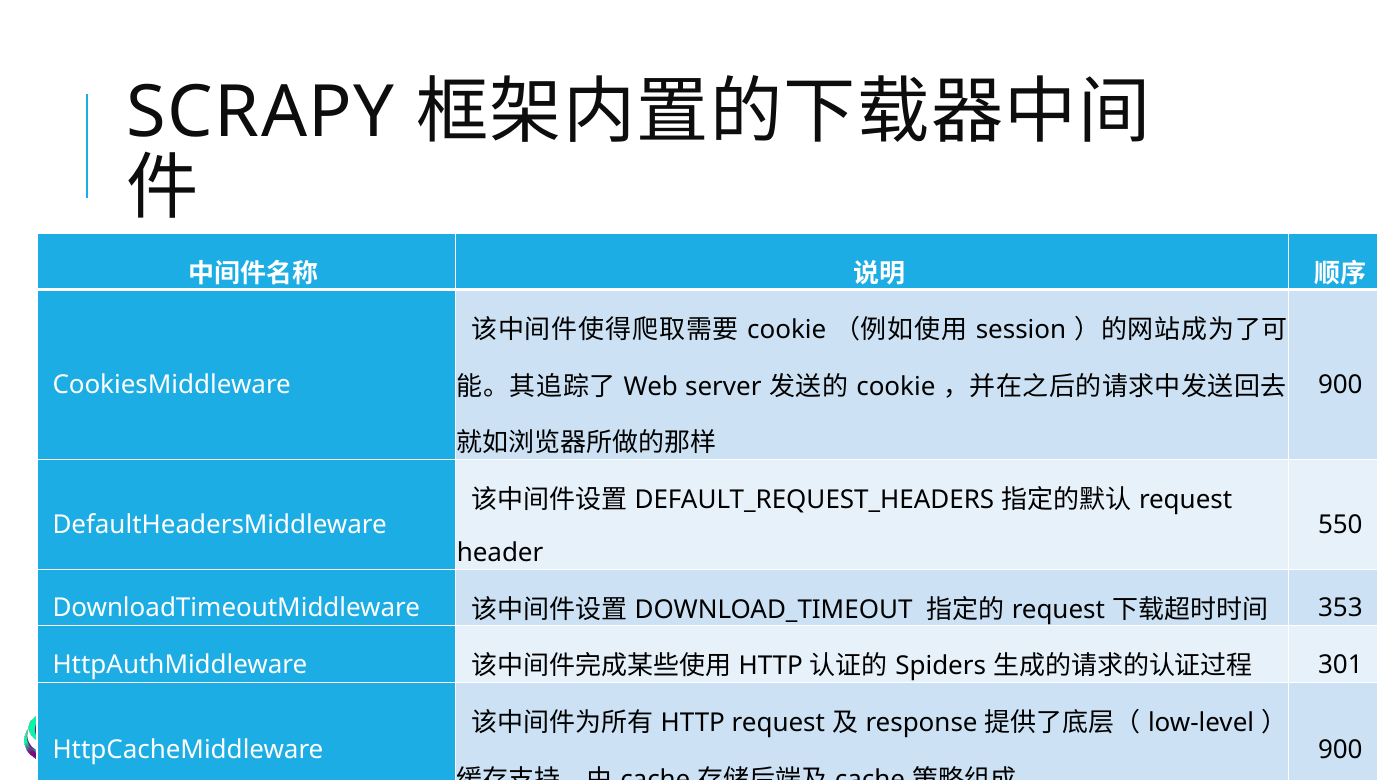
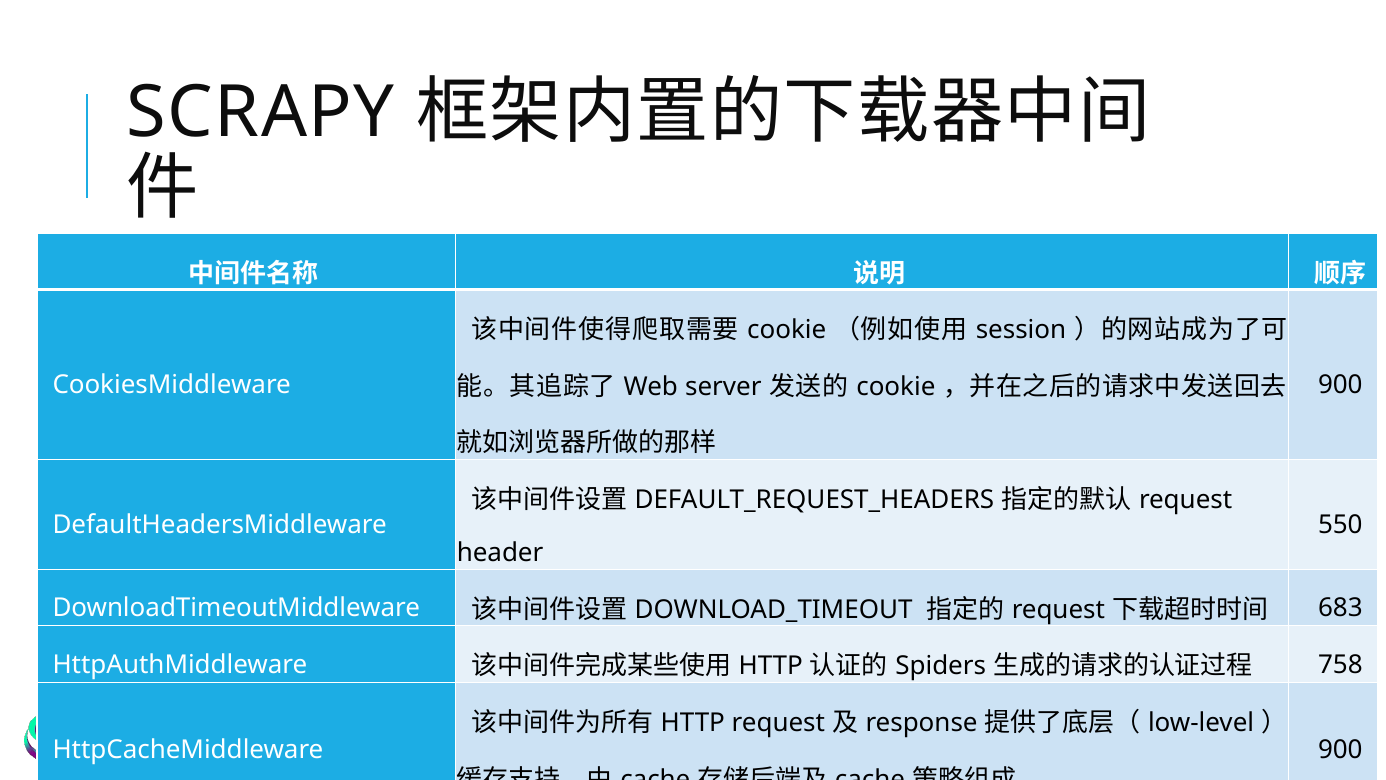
353: 353 -> 683 (1340, 607)
301: 301 -> 758 (1340, 664)
